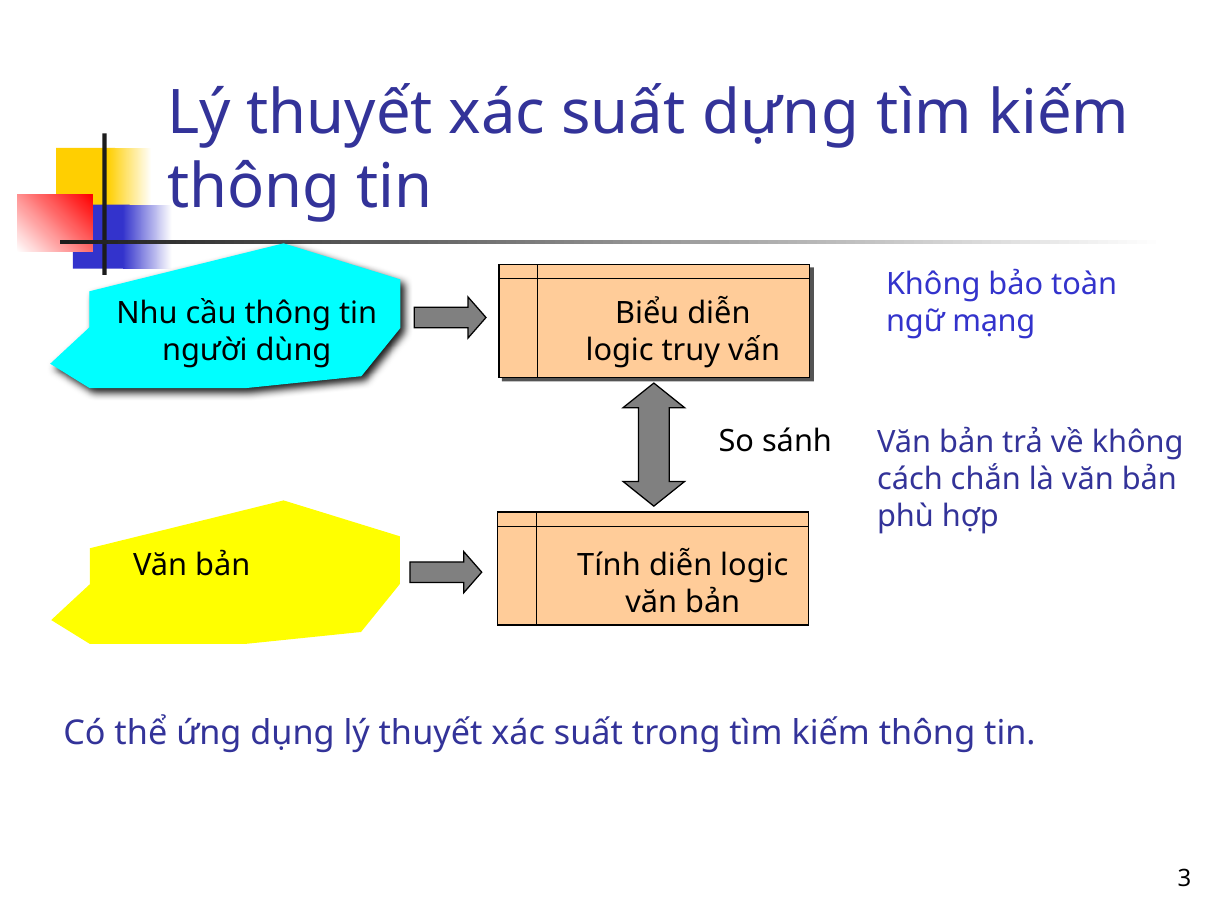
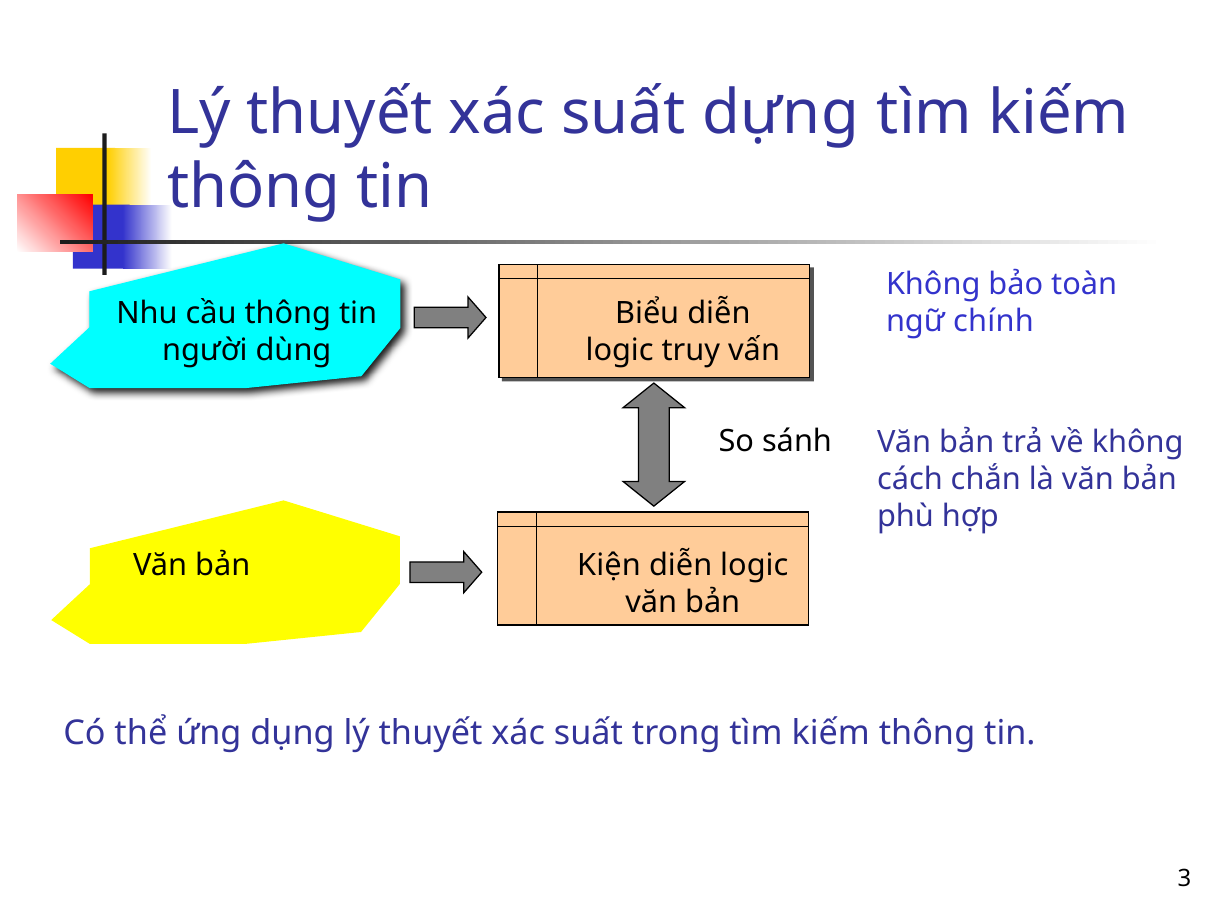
mạng: mạng -> chính (994, 321)
Tính: Tính -> Kiện (609, 565)
